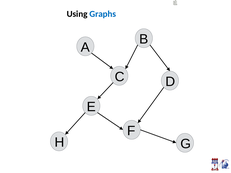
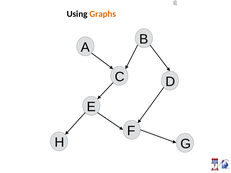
Graphs colour: blue -> orange (103, 14)
